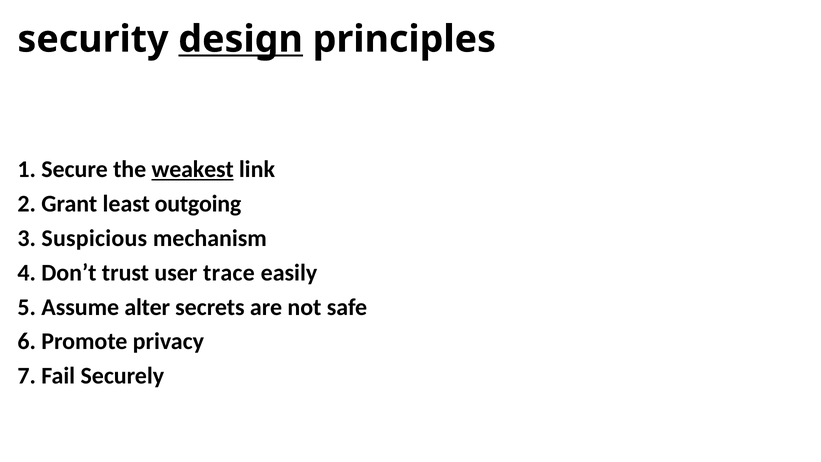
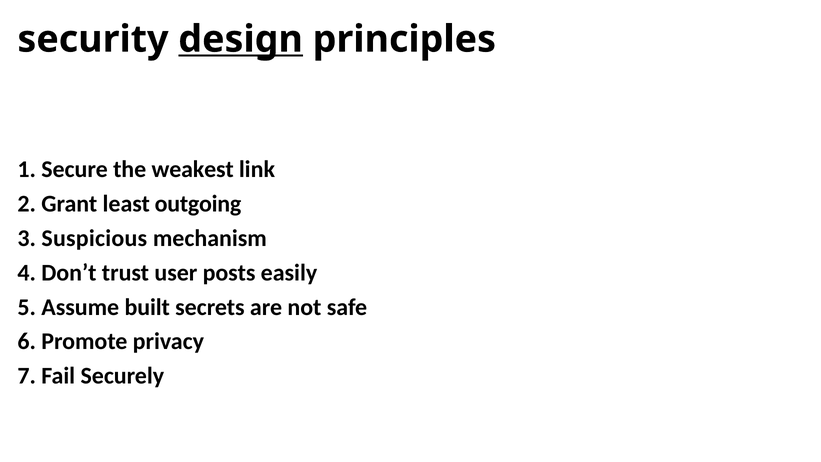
weakest underline: present -> none (193, 169)
trace: trace -> posts (229, 273)
alter: alter -> built (147, 307)
